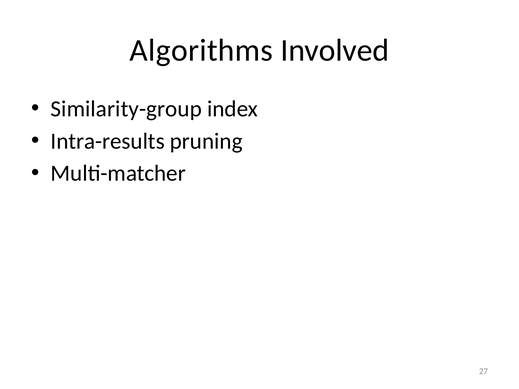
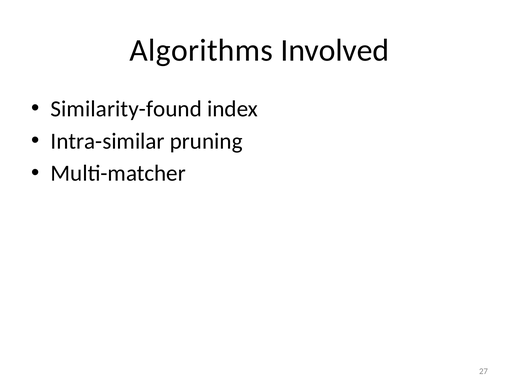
Similarity-group: Similarity-group -> Similarity-found (126, 109)
Intra-results: Intra-results -> Intra-similar (108, 141)
